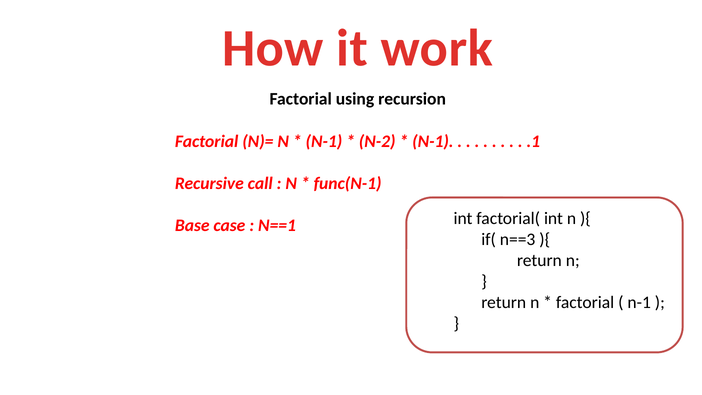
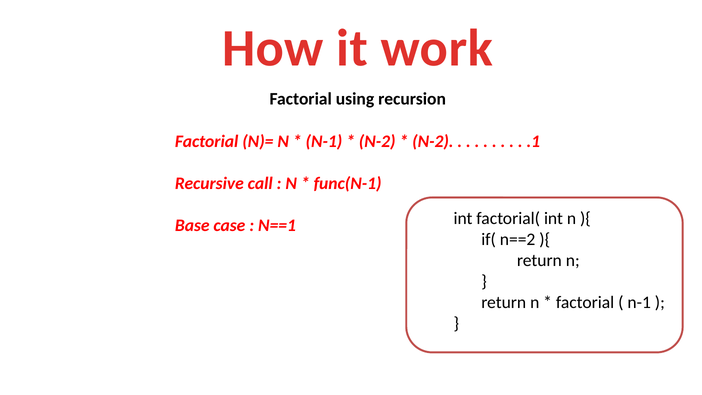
N-1: N-1 -> N-2 (433, 141)
n==3: n==3 -> n==2 (518, 239)
